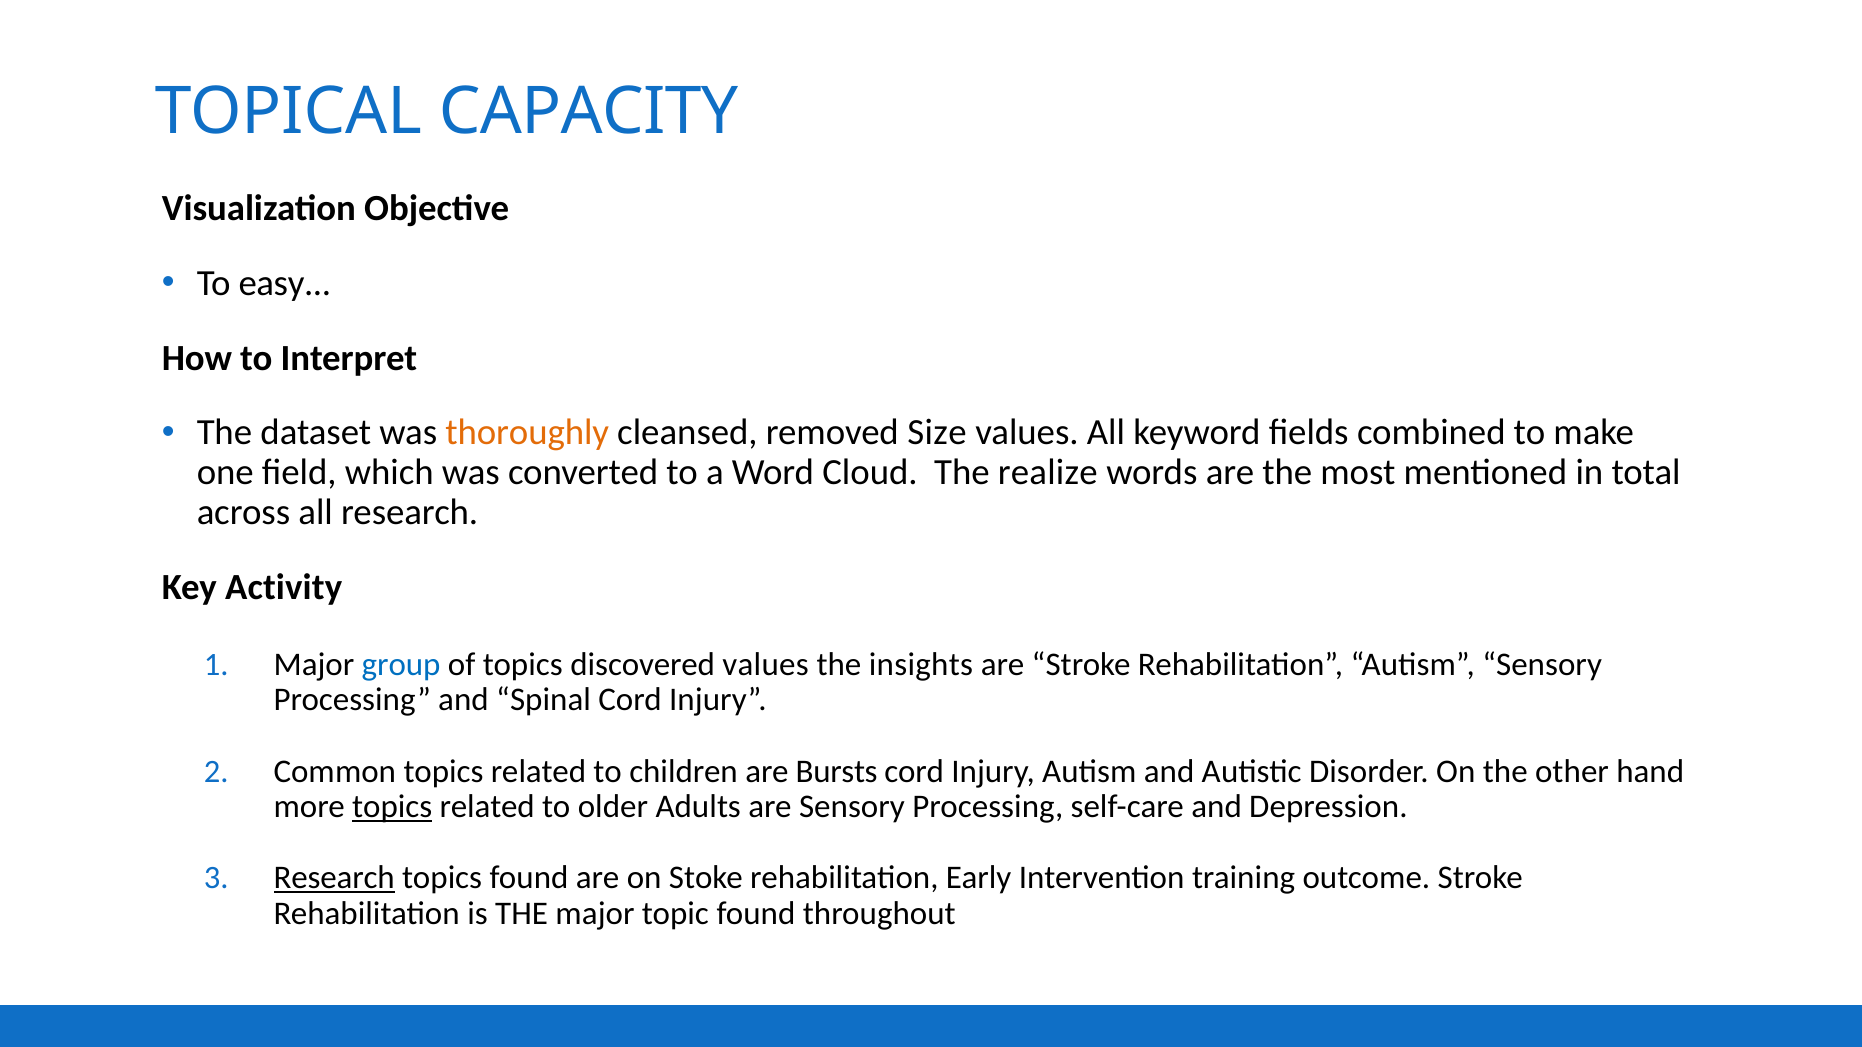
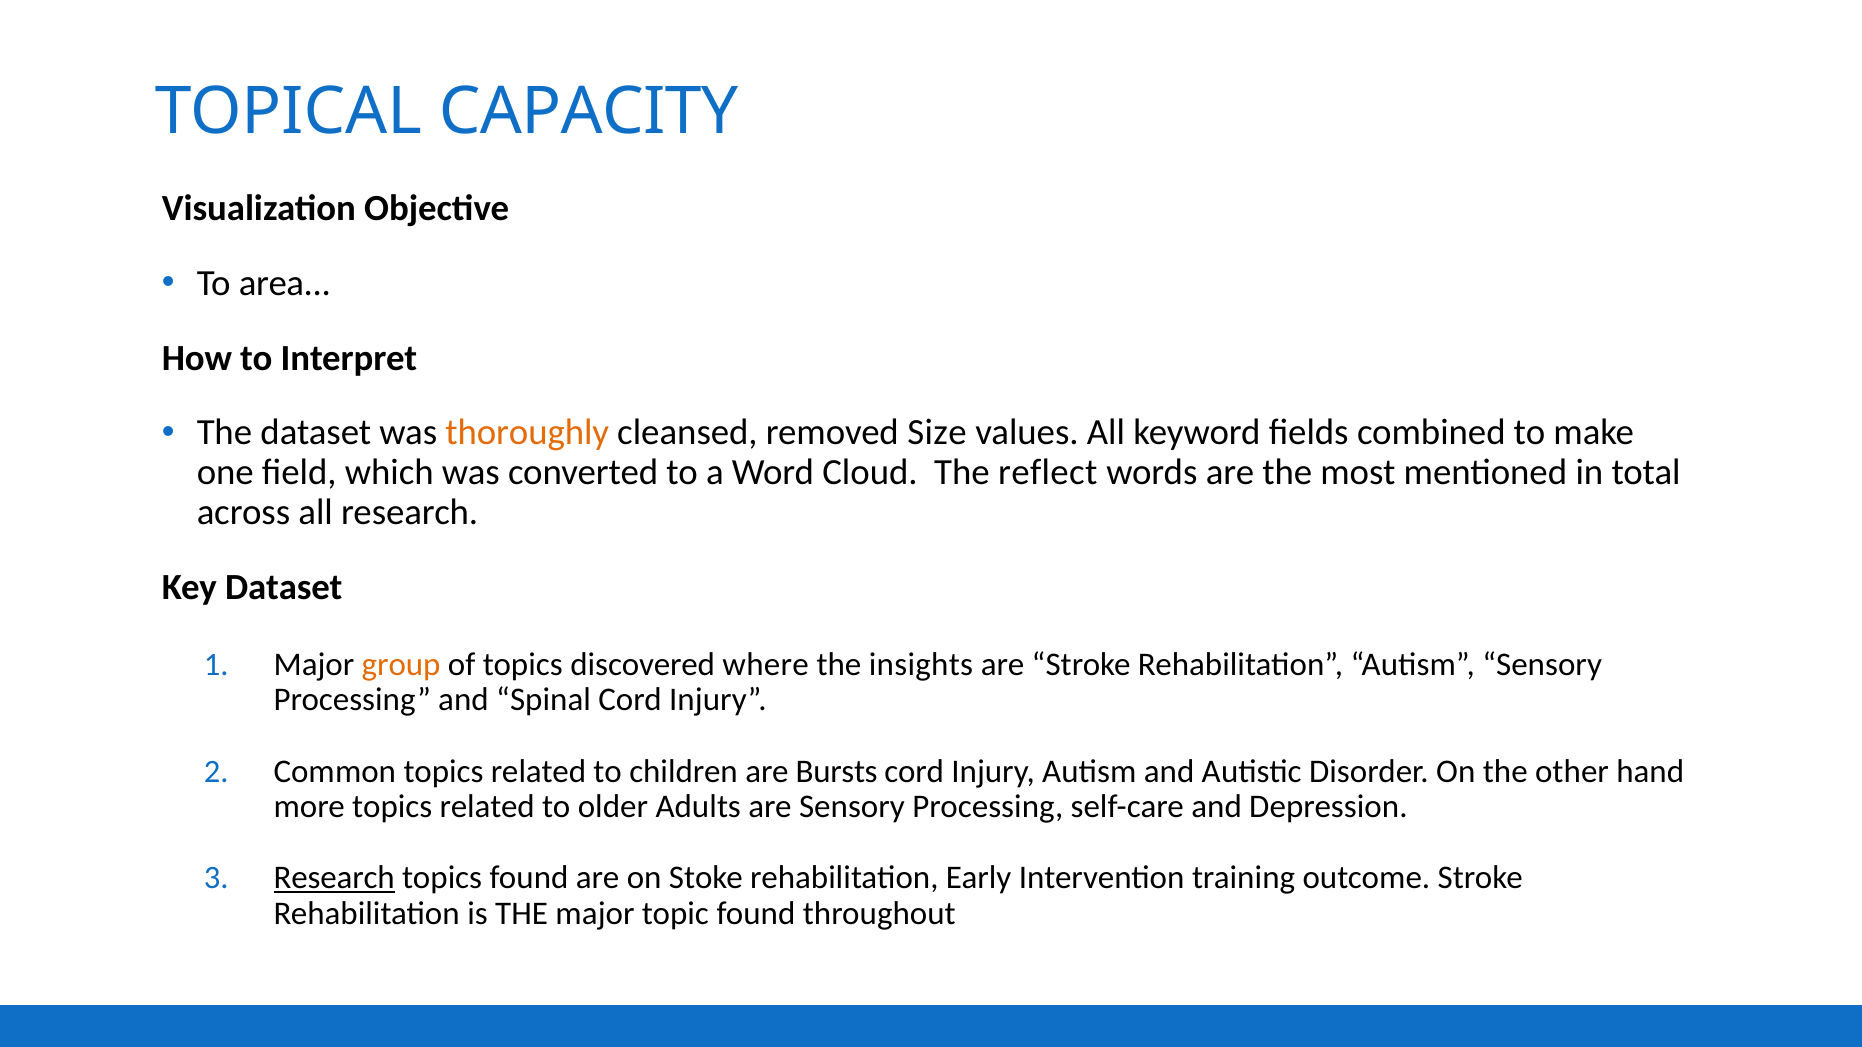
easy: easy -> area (285, 283)
realize: realize -> reflect (1048, 473)
Key Activity: Activity -> Dataset (284, 587)
group colour: blue -> orange (401, 665)
discovered values: values -> where (766, 665)
topics underline: present -> none (392, 807)
